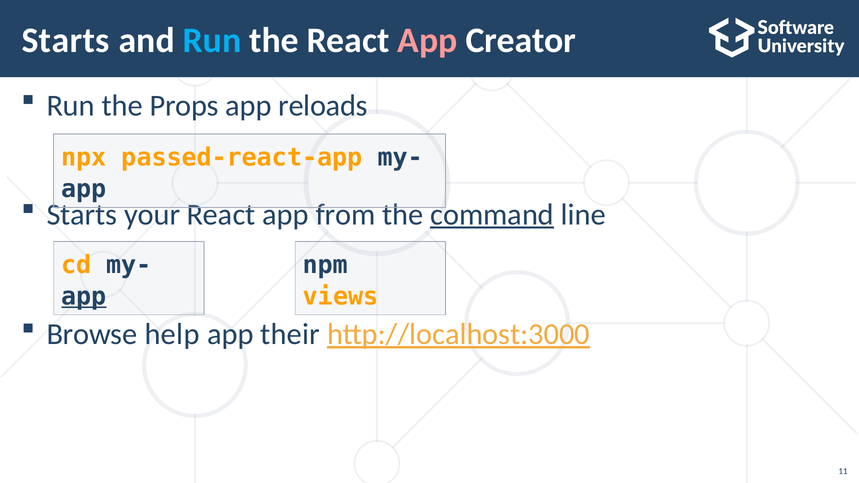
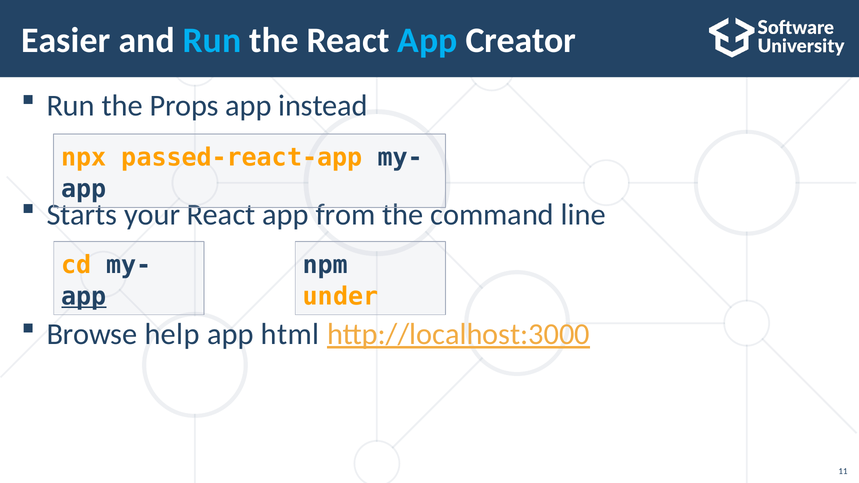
Starts: Starts -> Easier (66, 41)
App colour: pink -> light blue (427, 41)
reloads: reloads -> instead (323, 106)
command underline: present -> none (492, 215)
views: views -> under (341, 297)
their: their -> html (290, 334)
